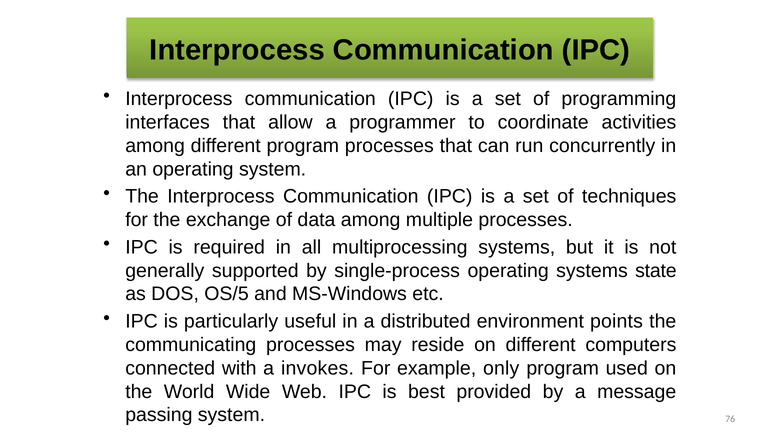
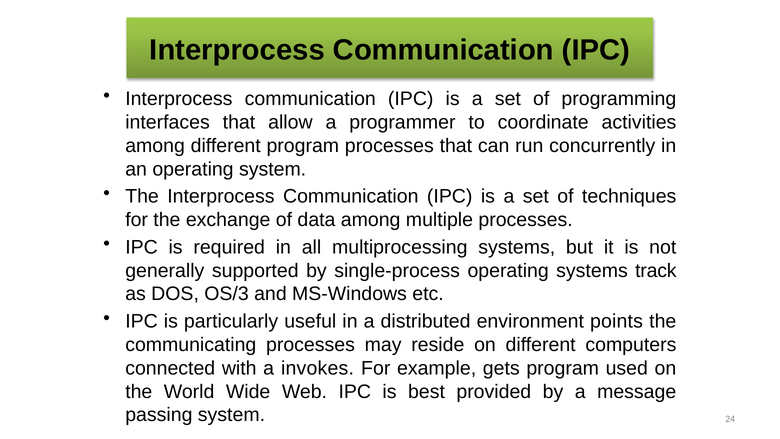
state: state -> track (656, 270)
OS/5: OS/5 -> OS/3 (227, 294)
only: only -> gets (501, 368)
76: 76 -> 24 (730, 419)
